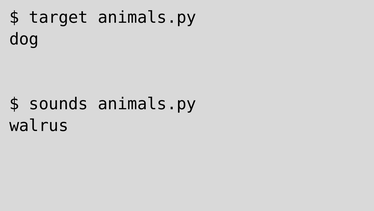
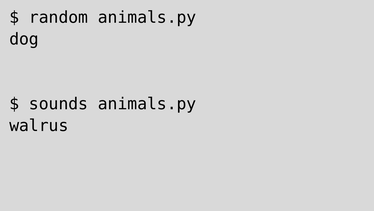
target: target -> random (59, 17)
